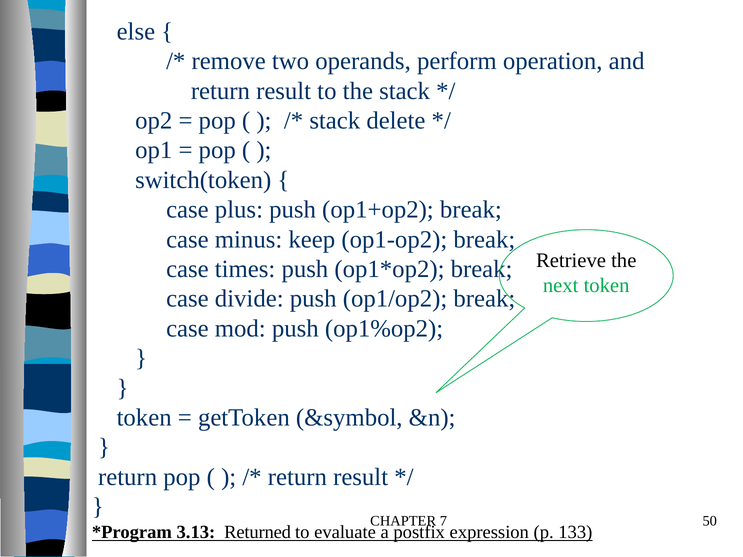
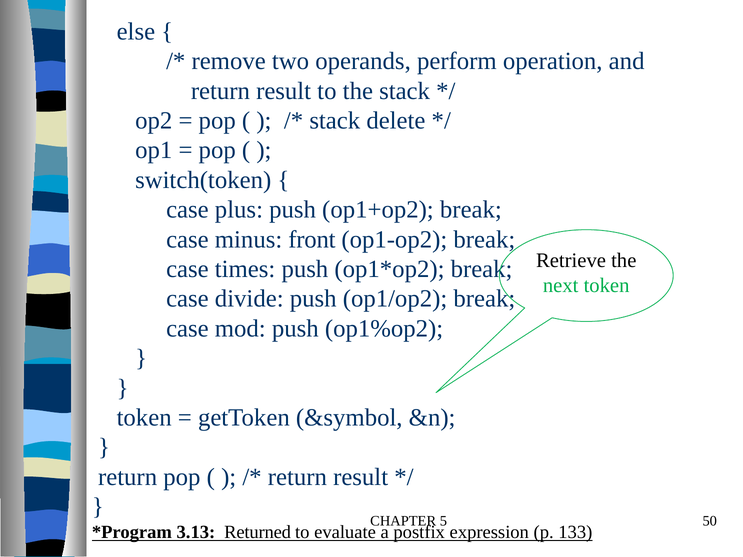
keep: keep -> front (312, 239)
7: 7 -> 5 (443, 521)
